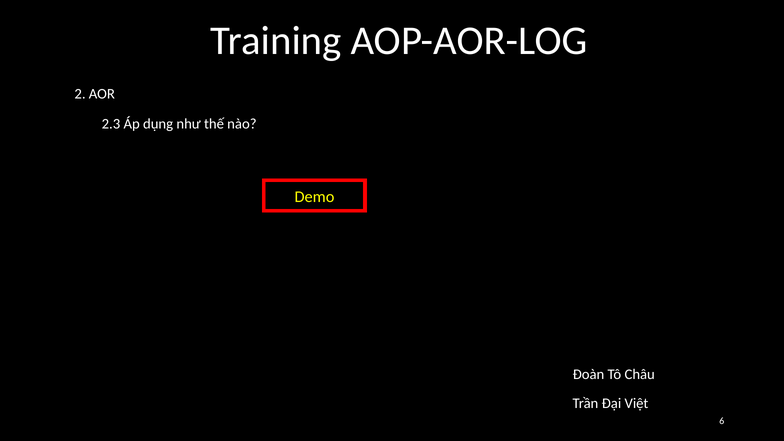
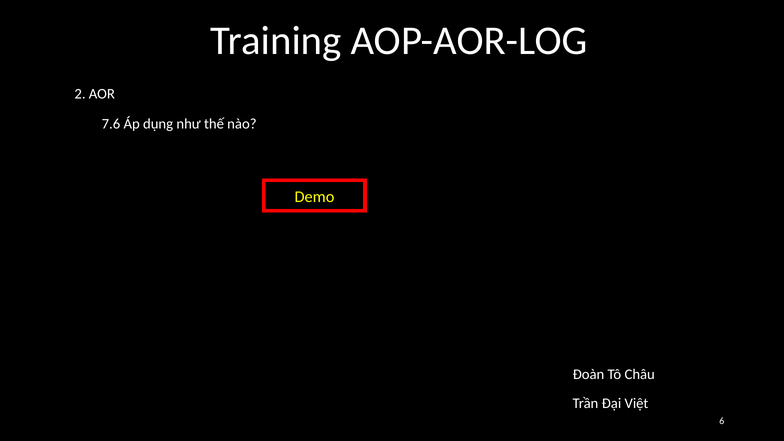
2.3: 2.3 -> 7.6 (111, 124)
